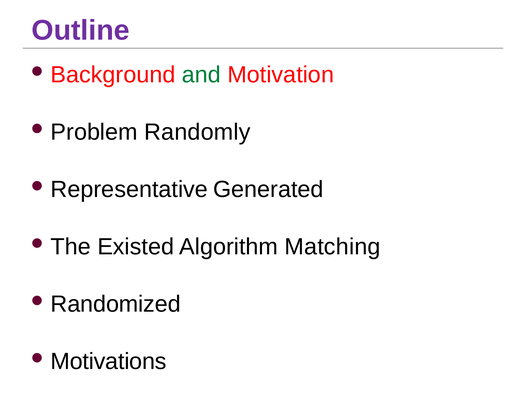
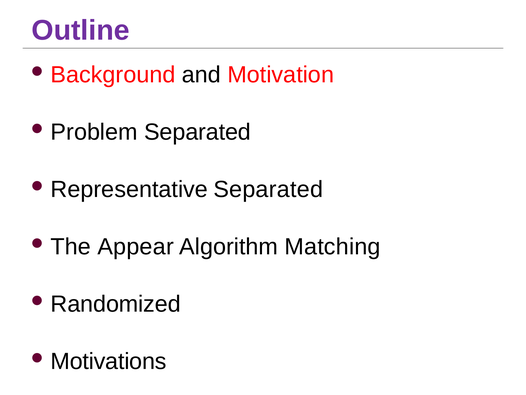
and colour: green -> black (201, 75)
Problem Randomly: Randomly -> Separated (198, 132)
Representative Generated: Generated -> Separated (268, 189)
Existed: Existed -> Appear (136, 247)
